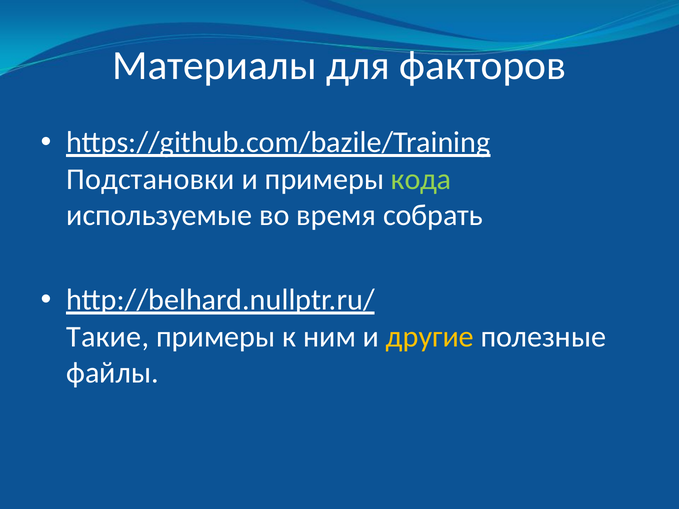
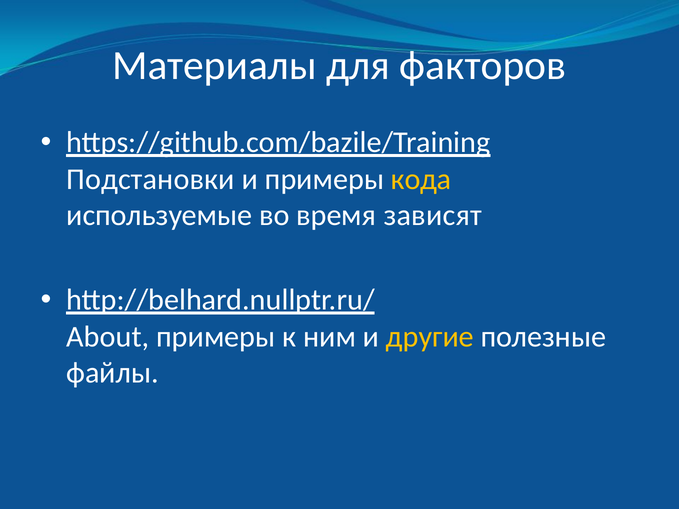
кода colour: light green -> yellow (421, 179)
собрать: собрать -> зависят (433, 216)
Такие: Такие -> About (108, 337)
